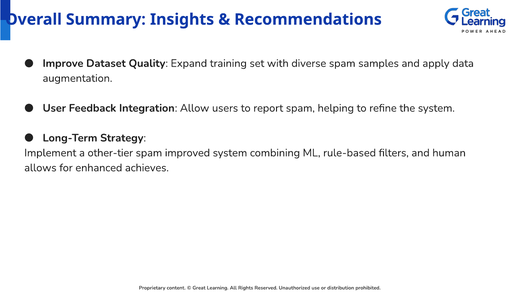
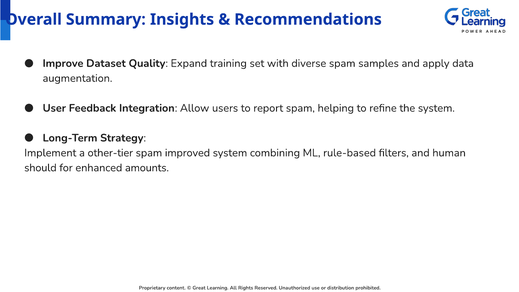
allows: allows -> should (40, 168)
achieves: achieves -> amounts (147, 168)
